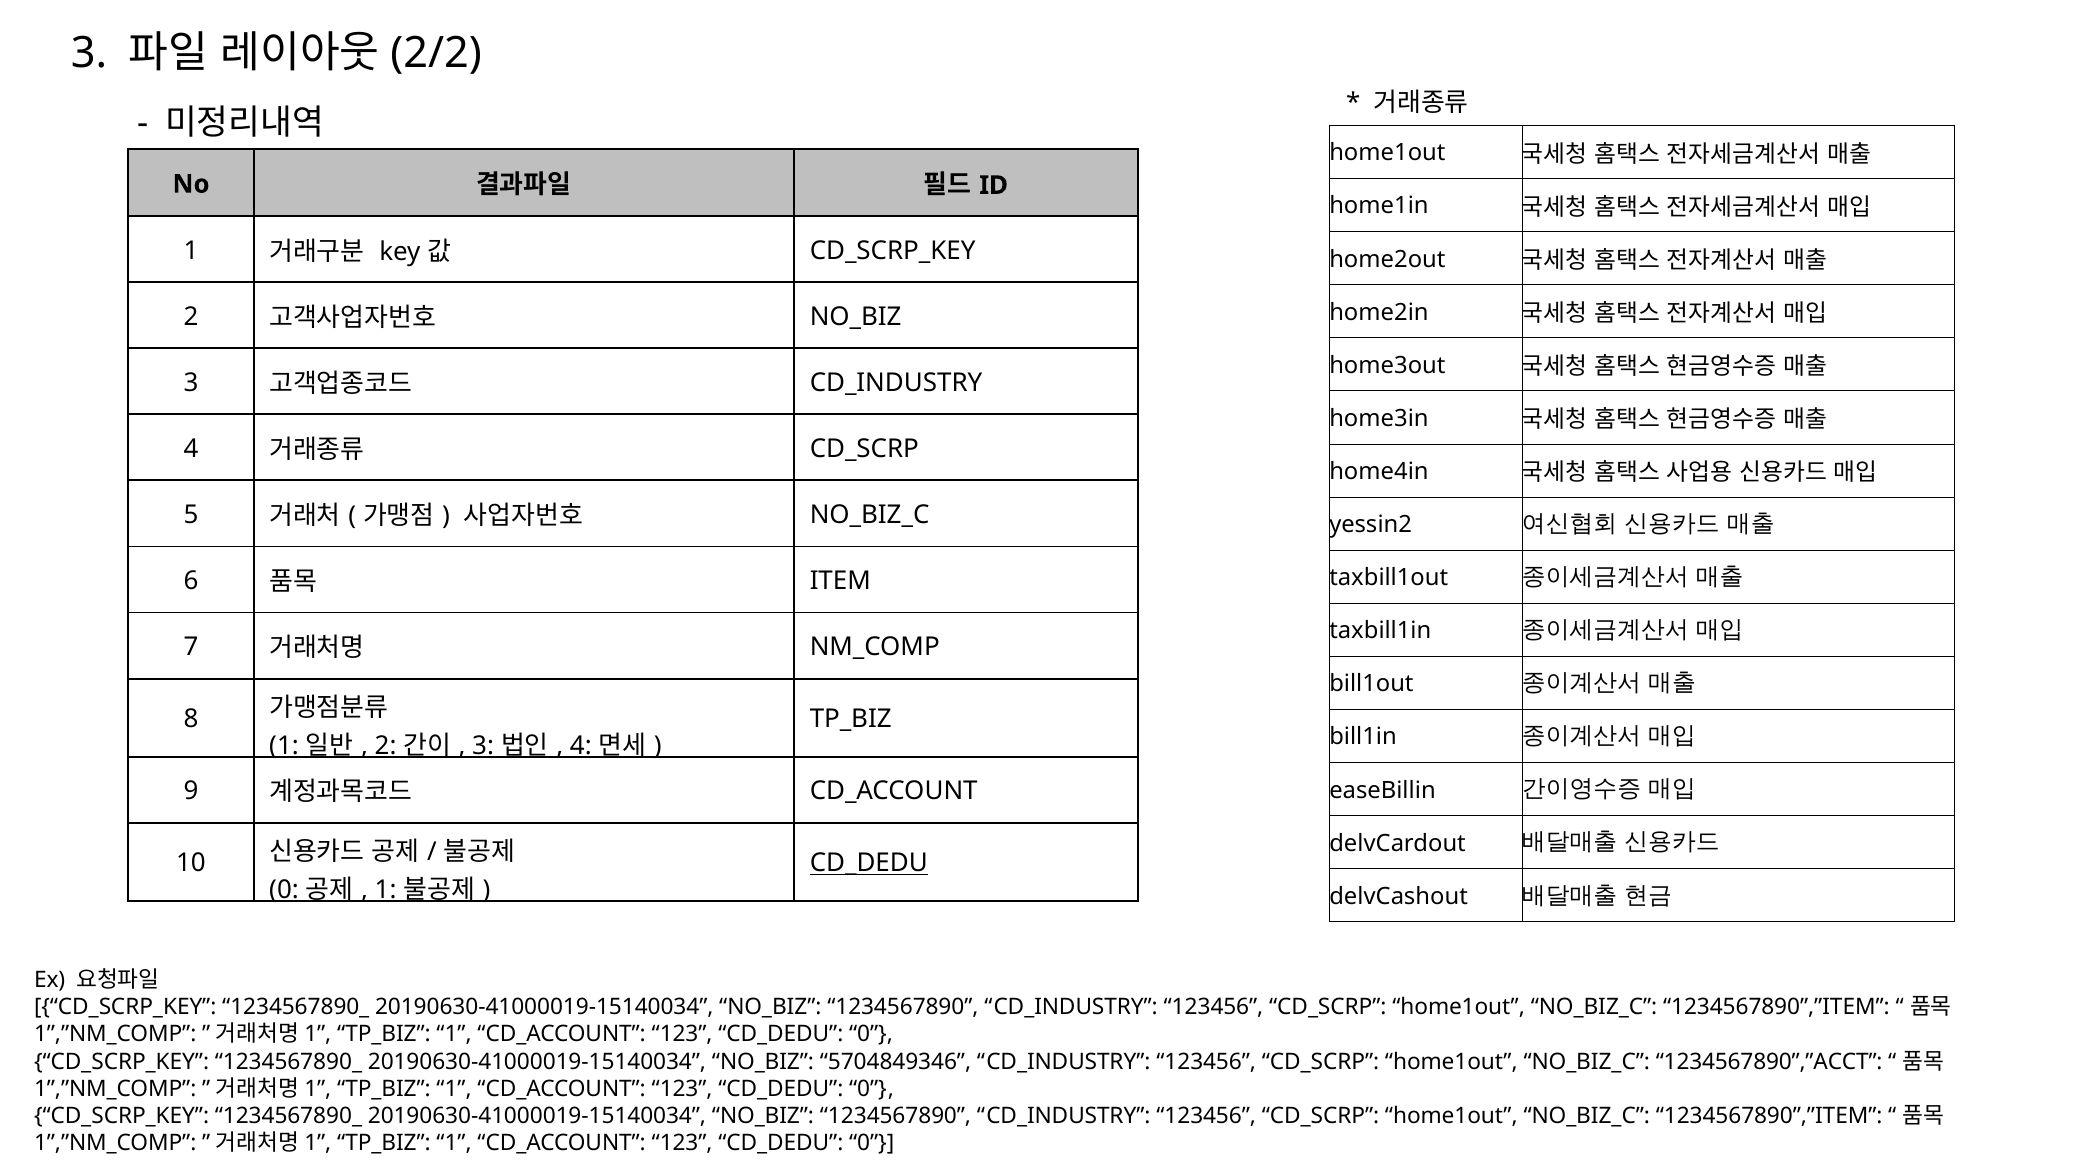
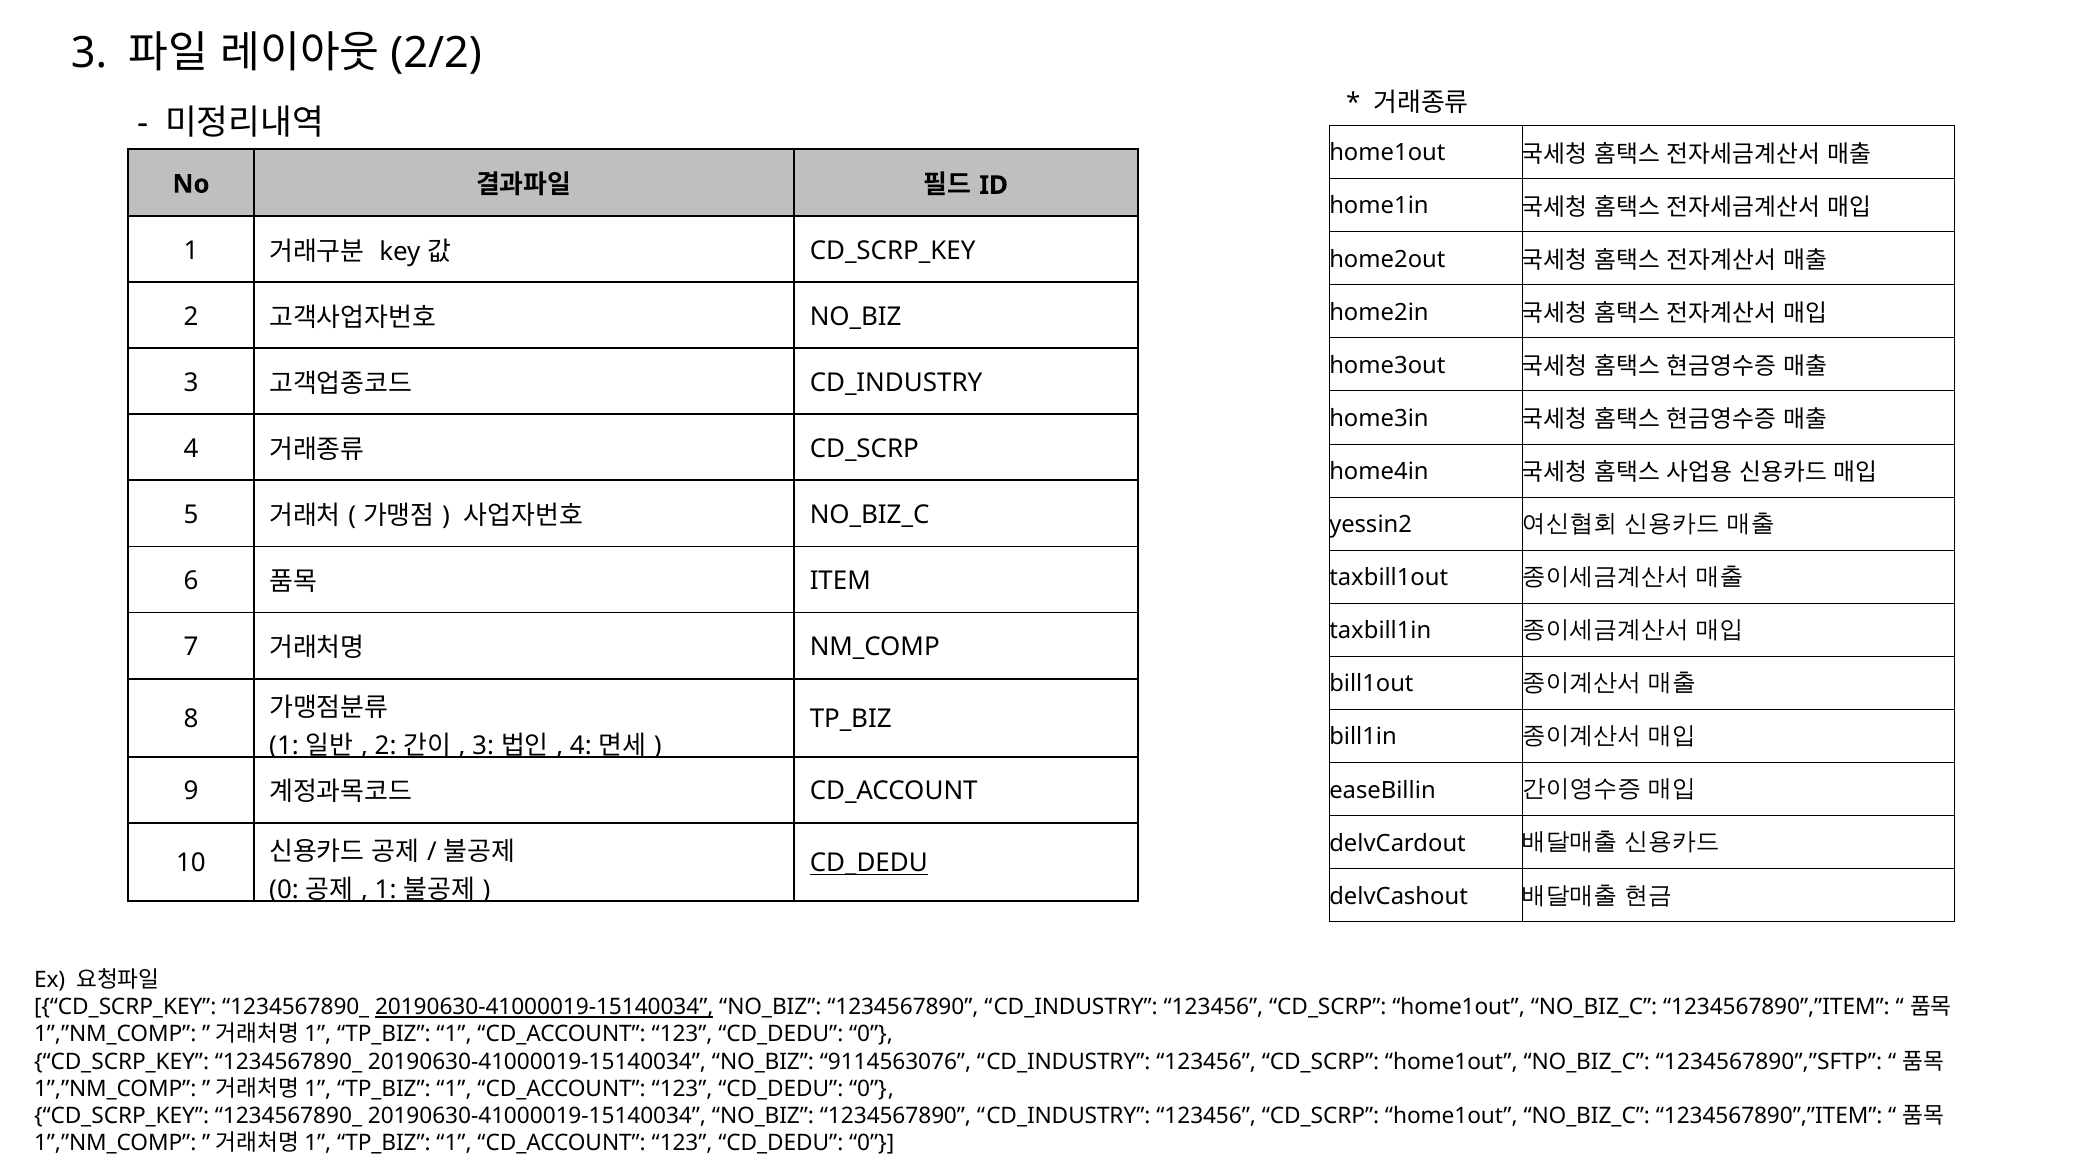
20190630-41000019-15140034 underline: none -> present (544, 1007)
5704849346: 5704849346 -> 9114563076 (895, 1061)
1234567890”,”ACCT: 1234567890”,”ACCT -> 1234567890”,”SFTP (1769, 1061)
